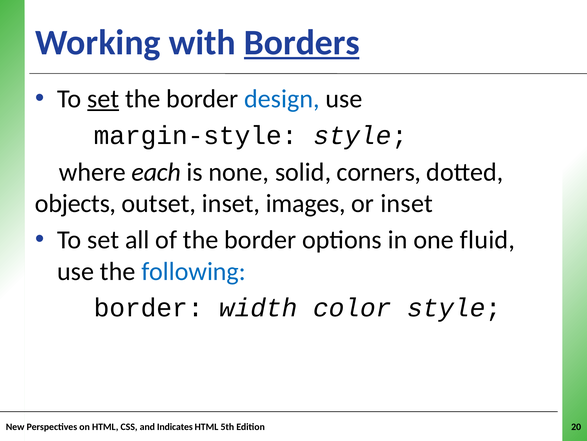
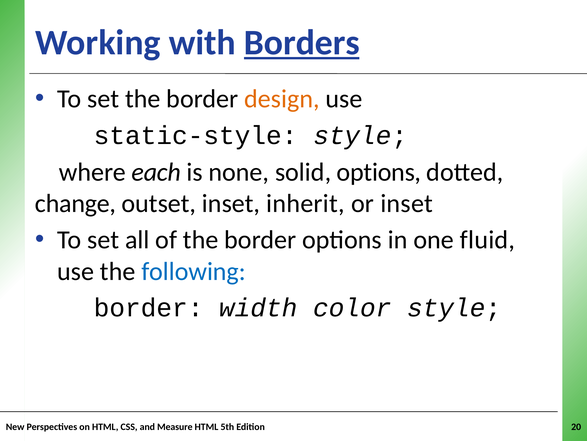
set underline: present -> none (103, 99)
design colour: blue -> orange (282, 99)
margin-style: margin-style -> static-style (196, 135)
solid corners: corners -> options (379, 172)
objects: objects -> change (76, 203)
images: images -> inherit (305, 203)
Indicates: Indicates -> Measure (175, 426)
